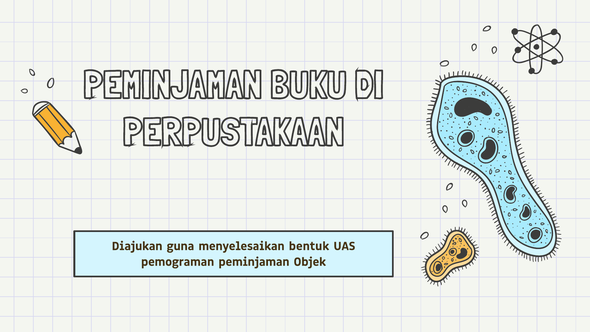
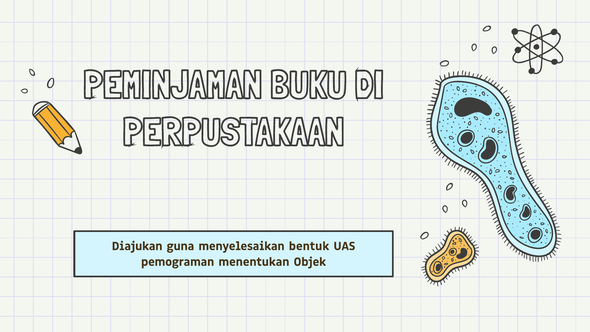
pemograman peminjaman: peminjaman -> menentukan (254, 261)
